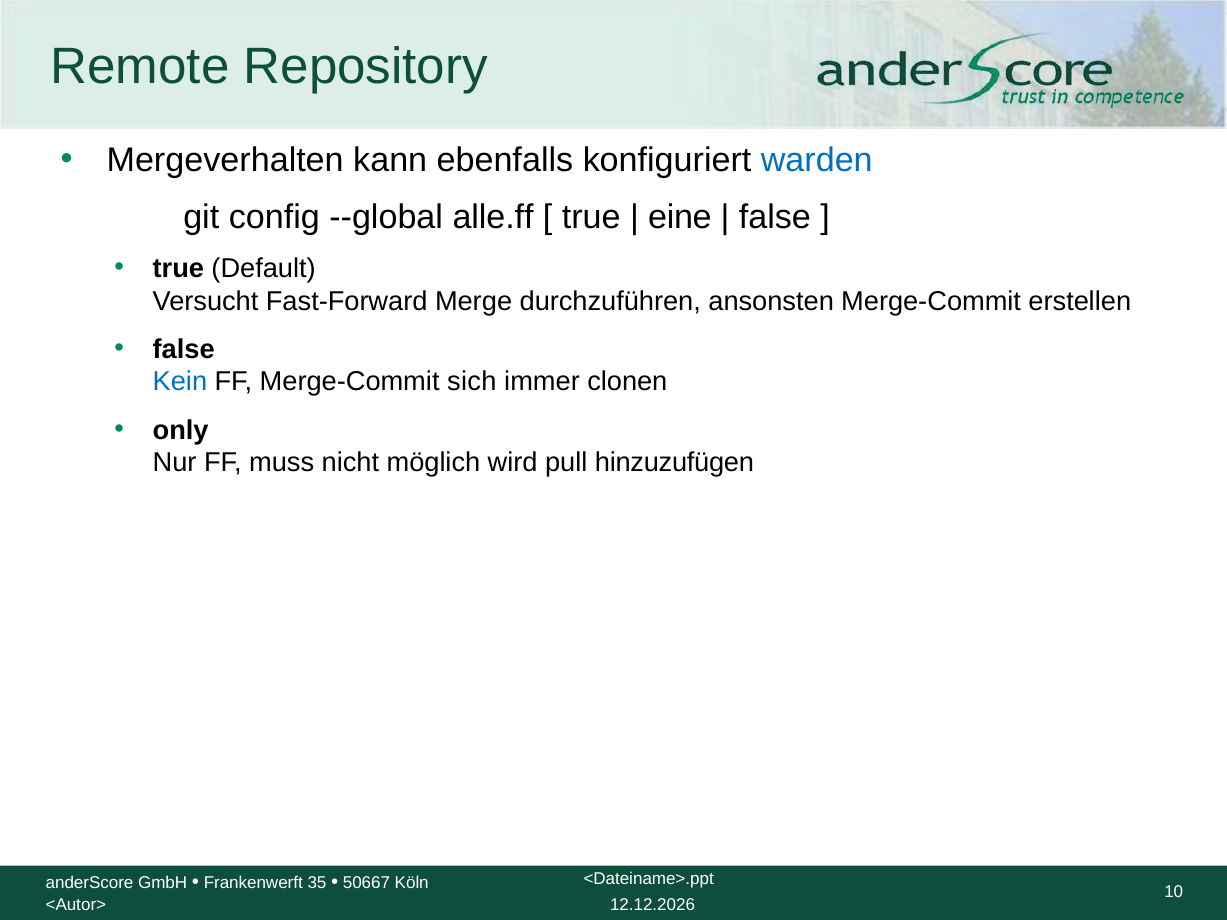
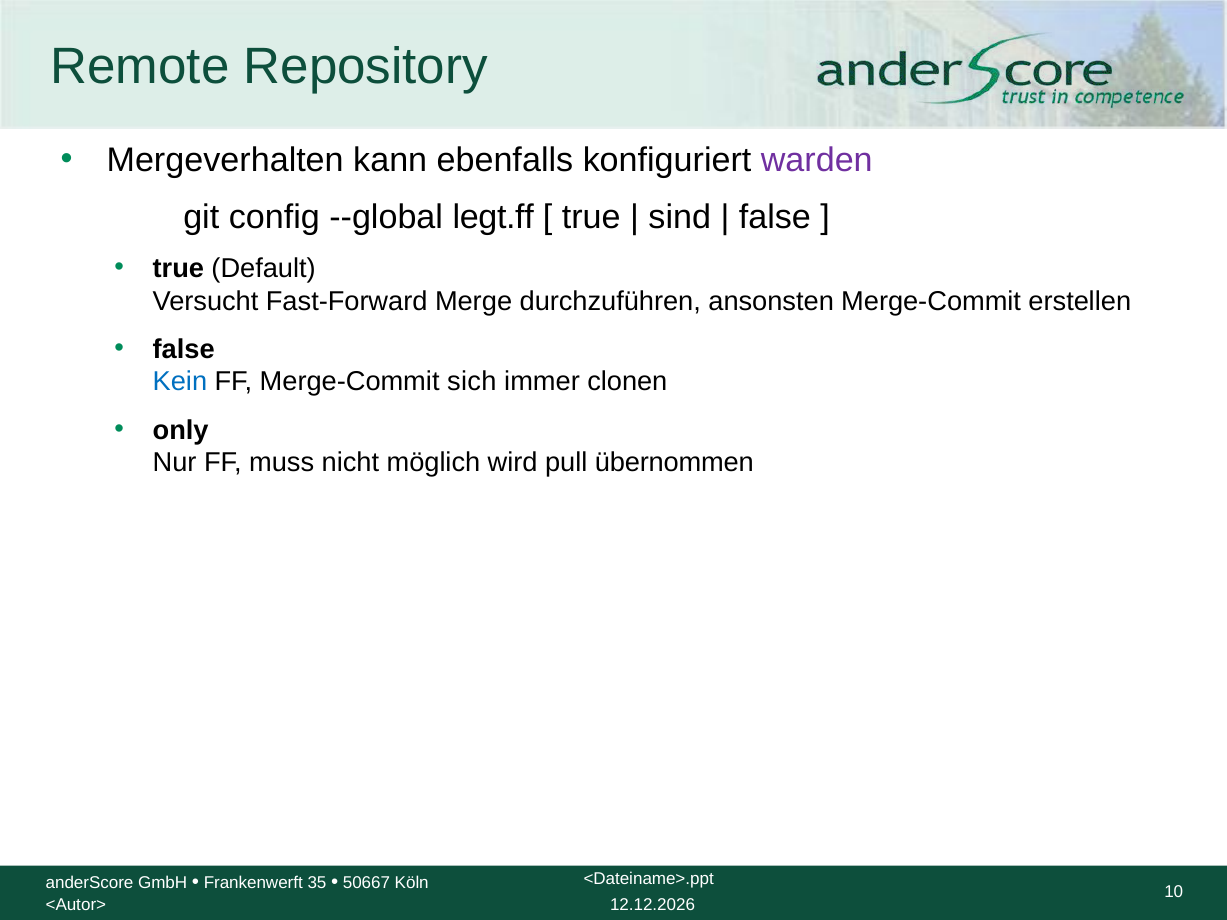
warden colour: blue -> purple (817, 161)
alle.ff: alle.ff -> legt.ff (493, 217)
eine: eine -> sind (680, 217)
hinzuzufügen: hinzuzufügen -> übernommen (674, 463)
